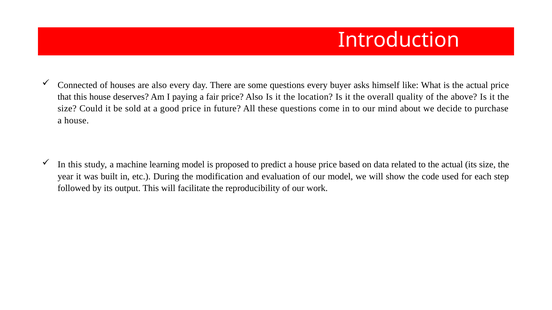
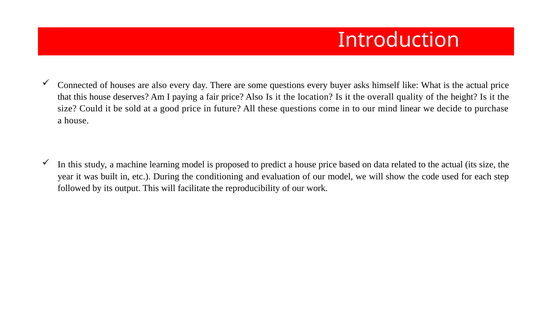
above: above -> height (464, 97)
about: about -> linear (410, 109)
modification: modification -> conditioning (219, 177)
